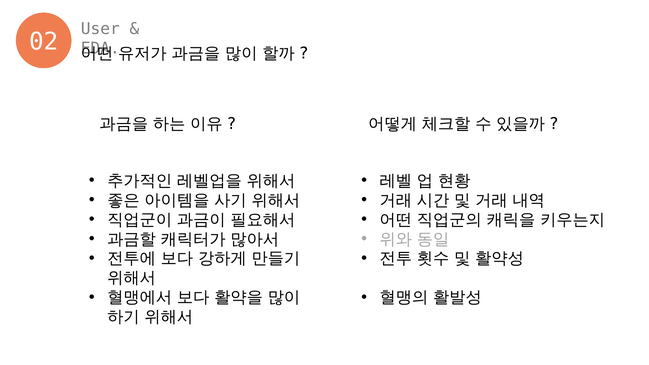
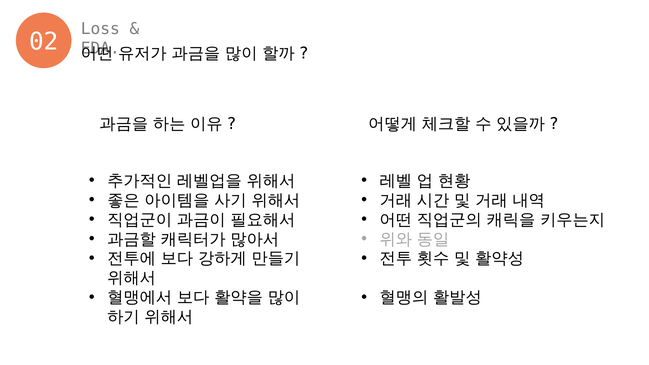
User: User -> Loss (100, 29)
